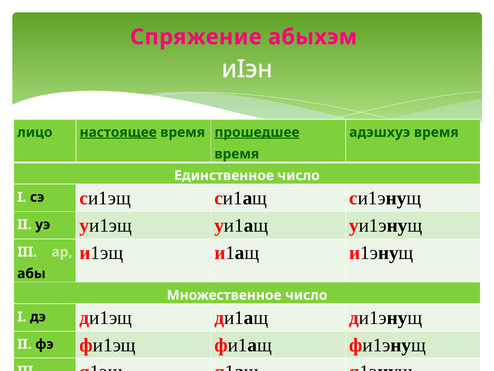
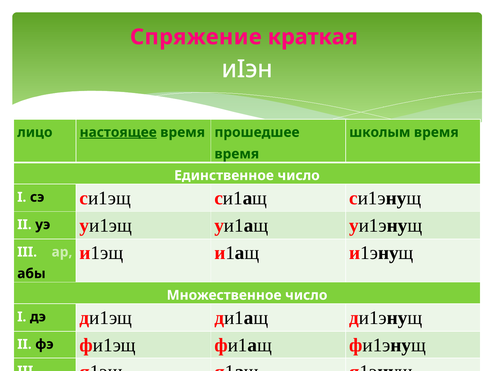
Спряжение абыхэм: абыхэм -> краткая (313, 37)
прошедшее underline: present -> none (257, 132)
адэшхуэ: адэшхуэ -> школым (380, 132)
